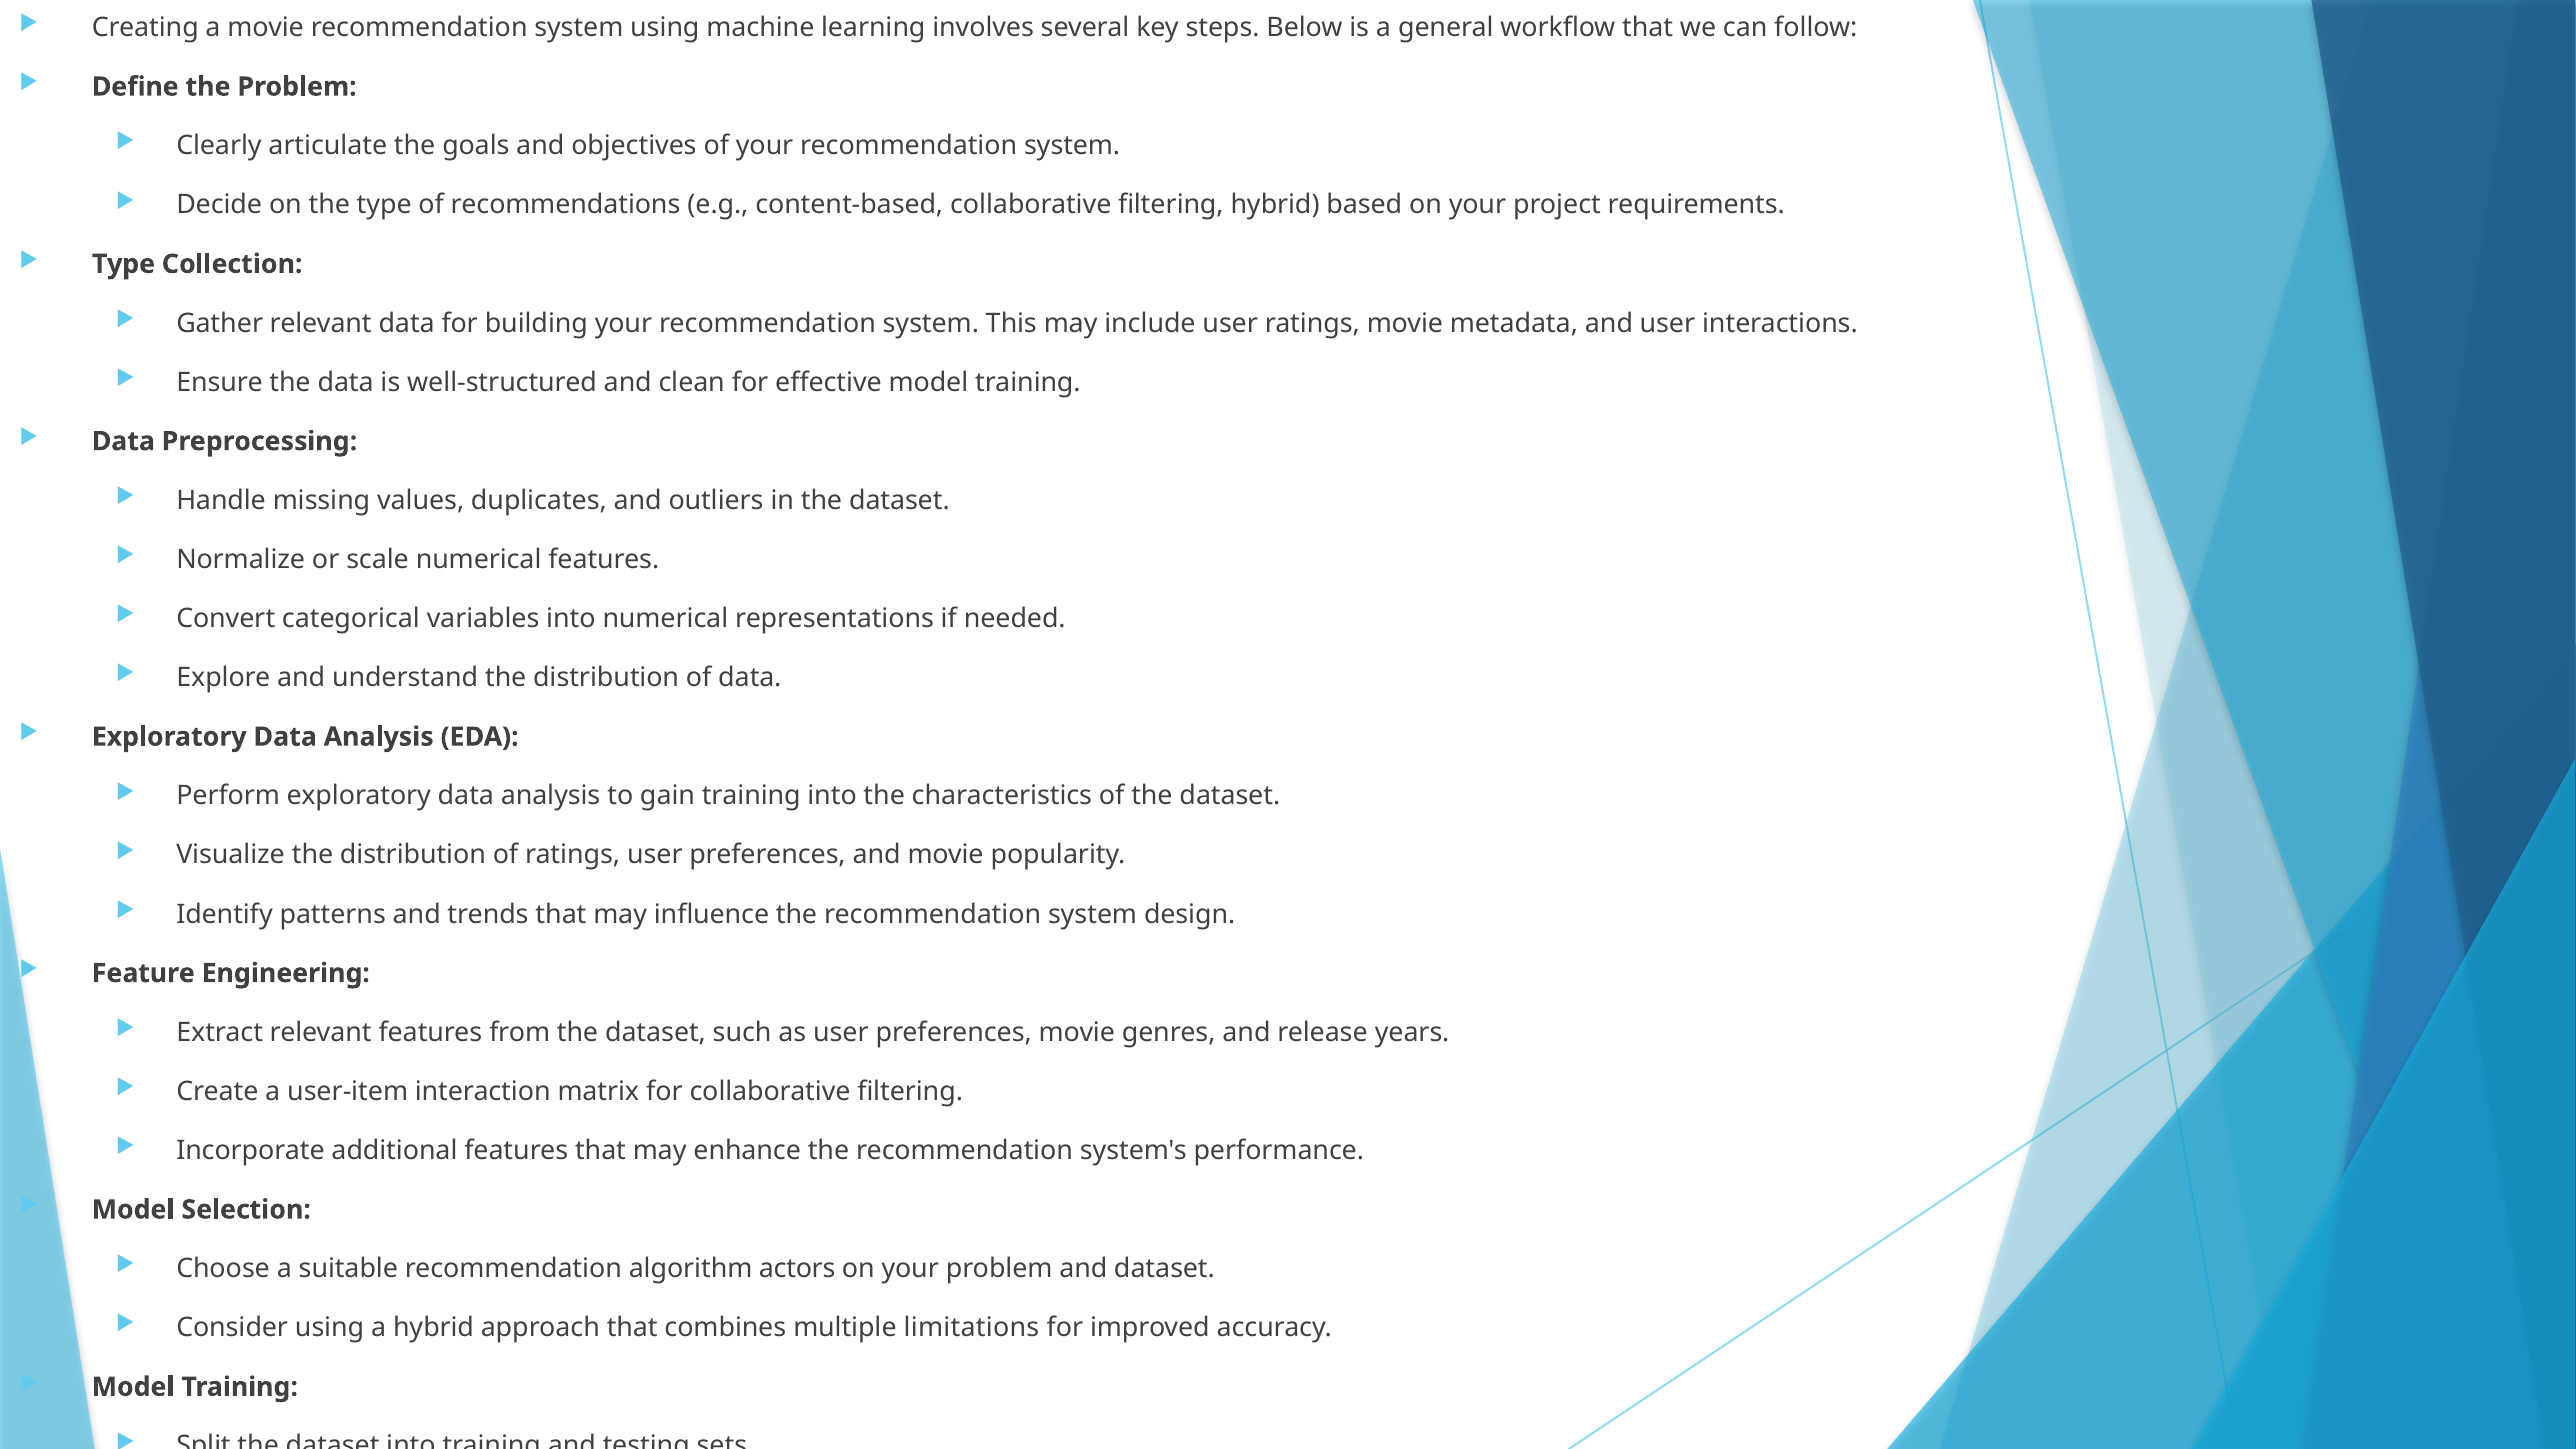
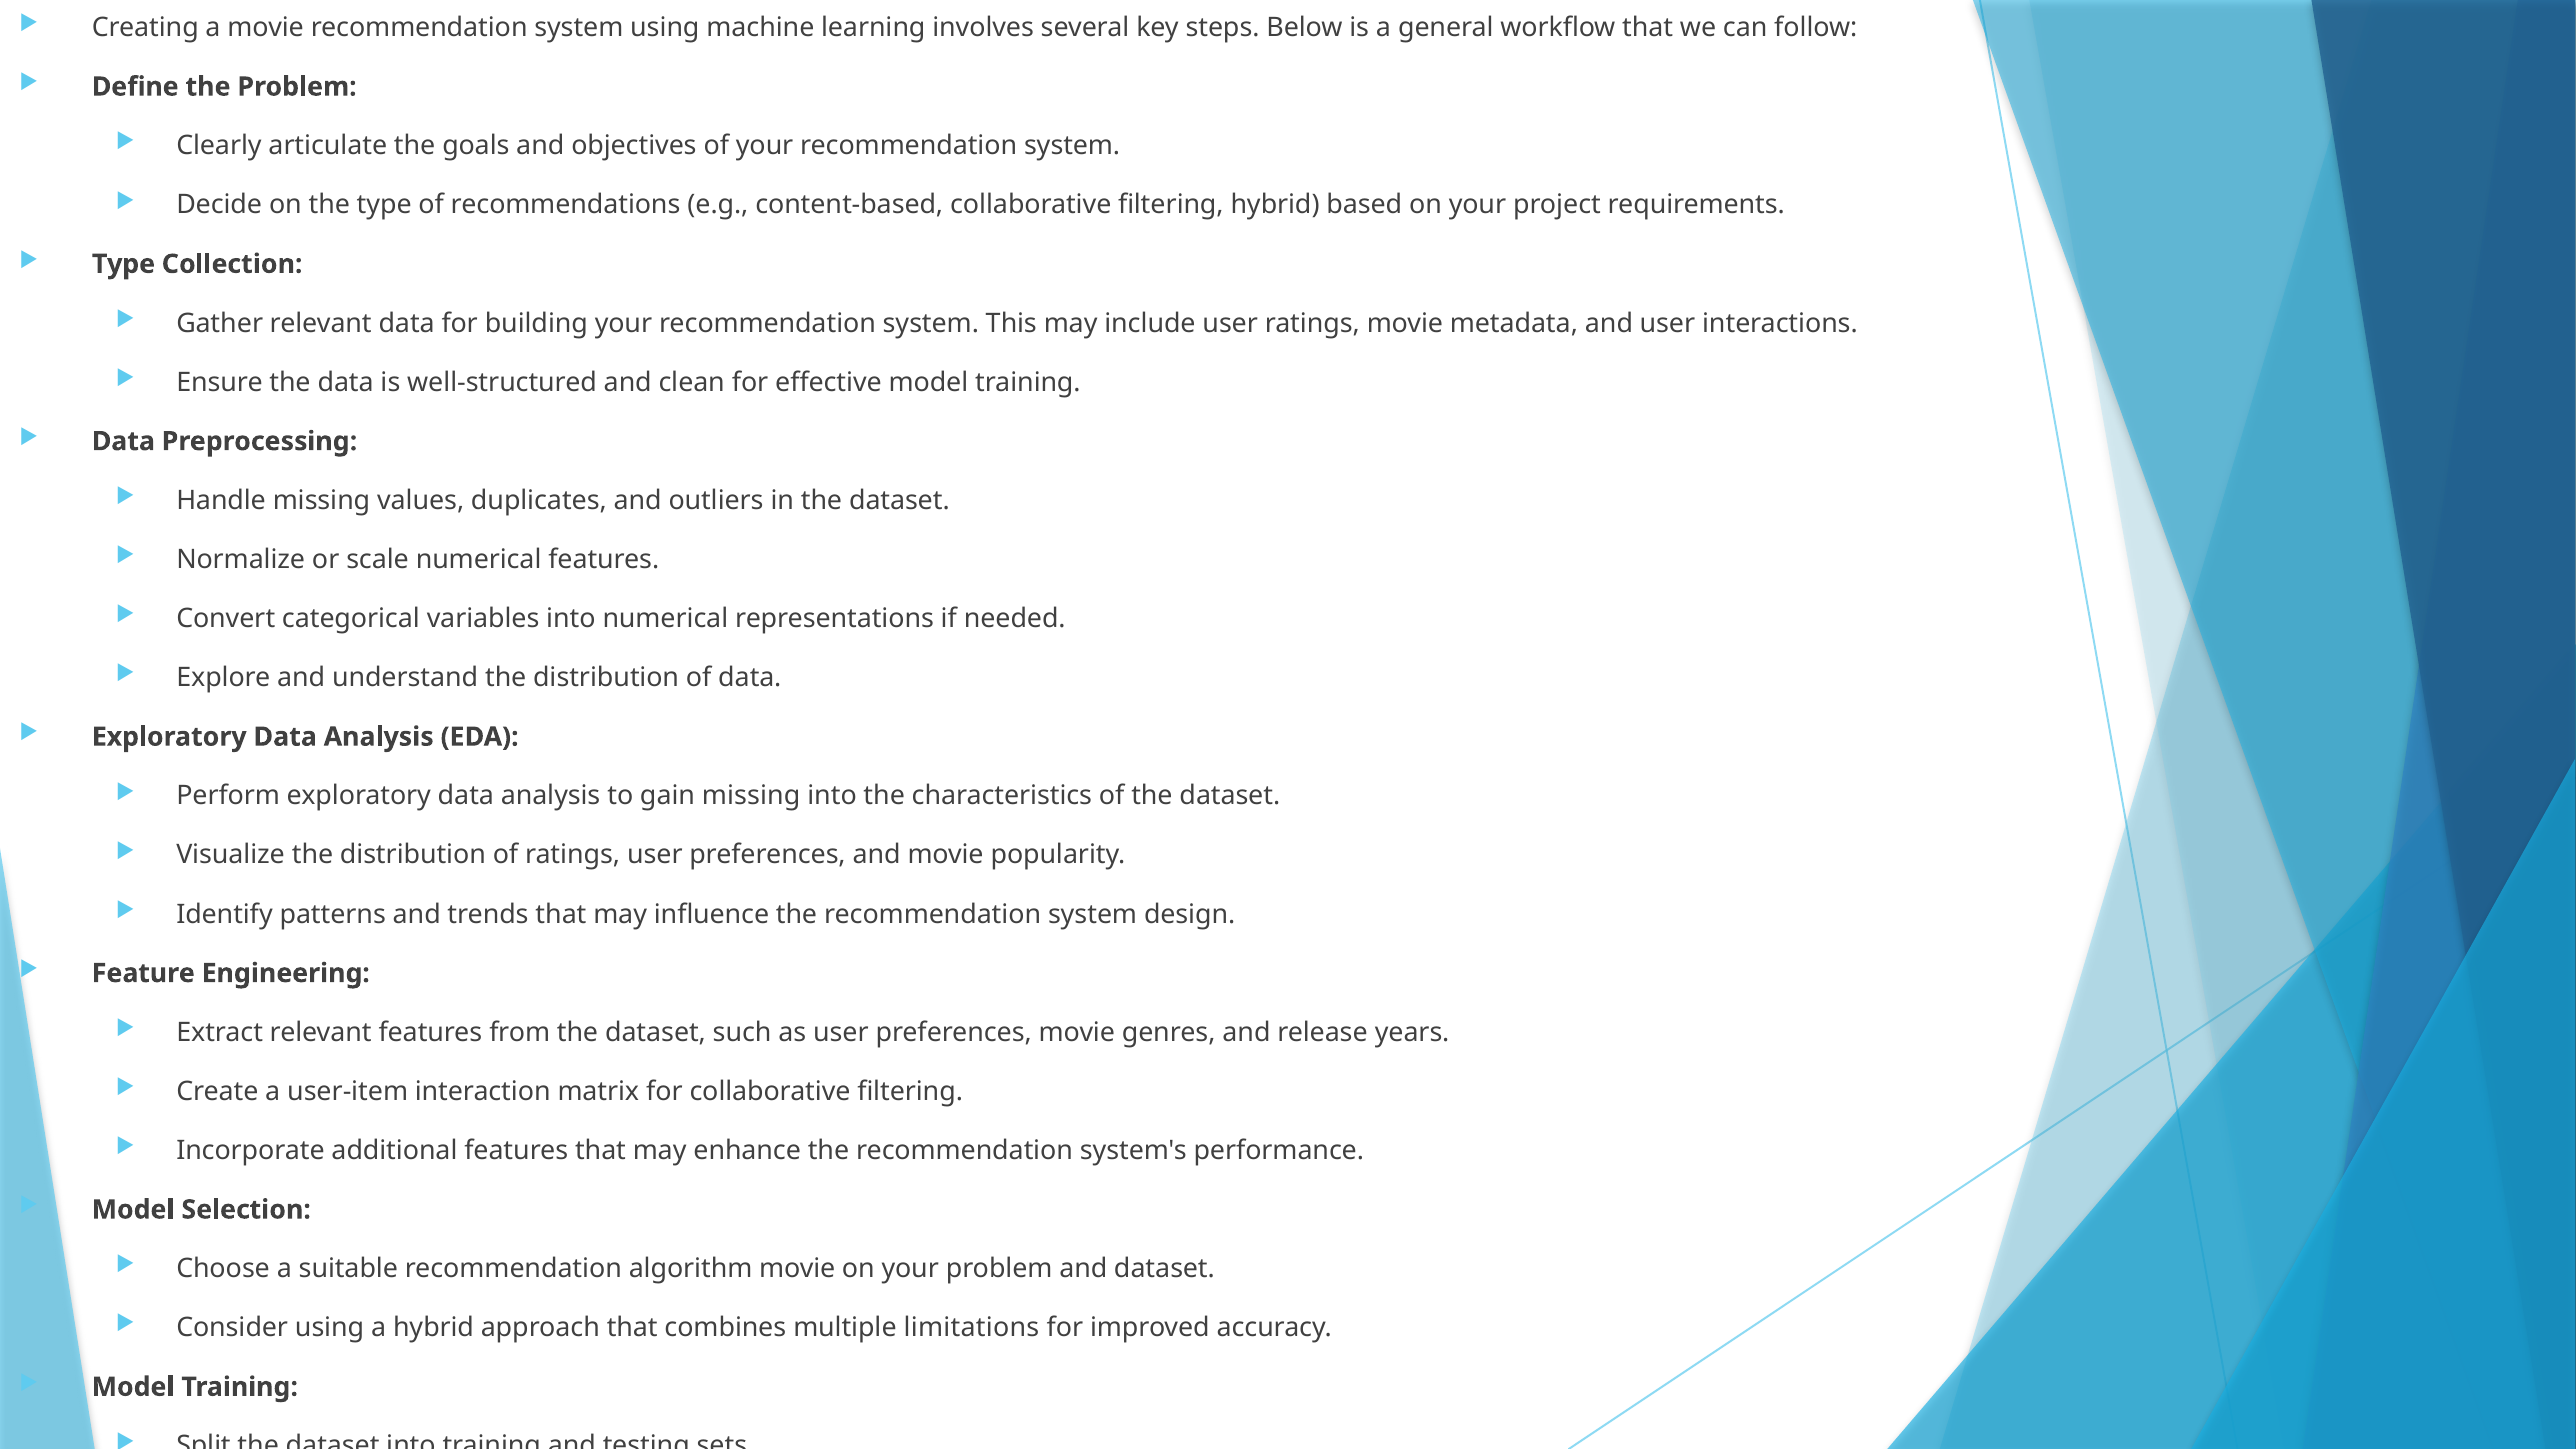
gain training: training -> missing (751, 796)
algorithm actors: actors -> movie (797, 1269)
